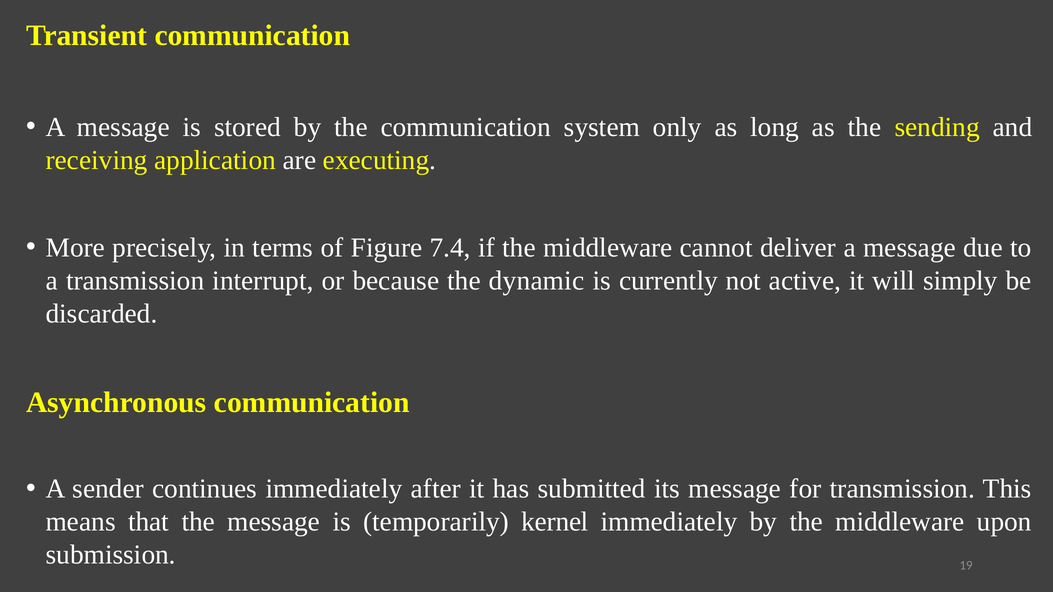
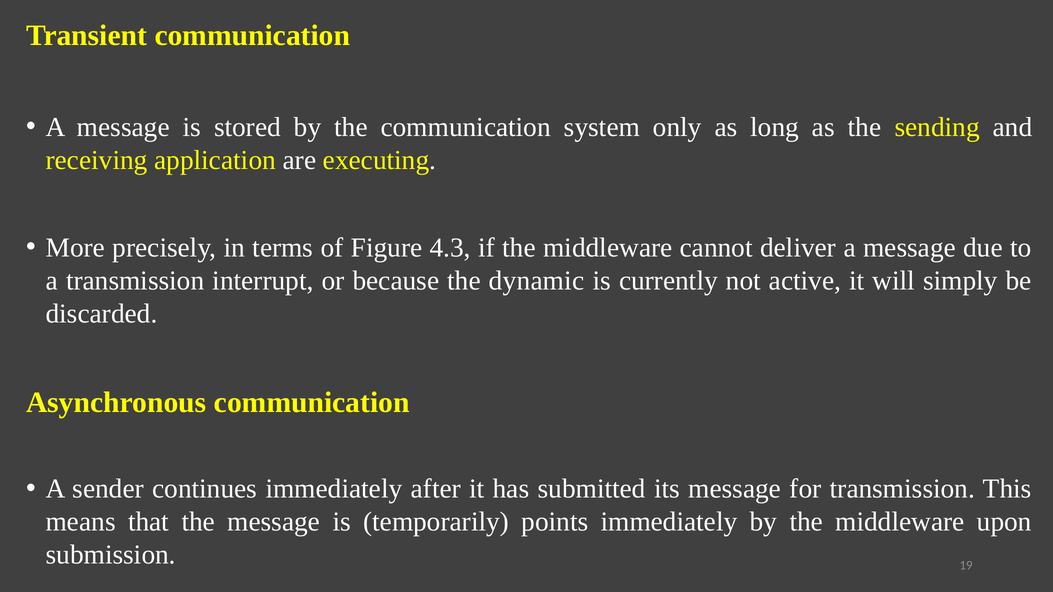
7.4: 7.4 -> 4.3 (450, 248)
kernel: kernel -> points (555, 522)
